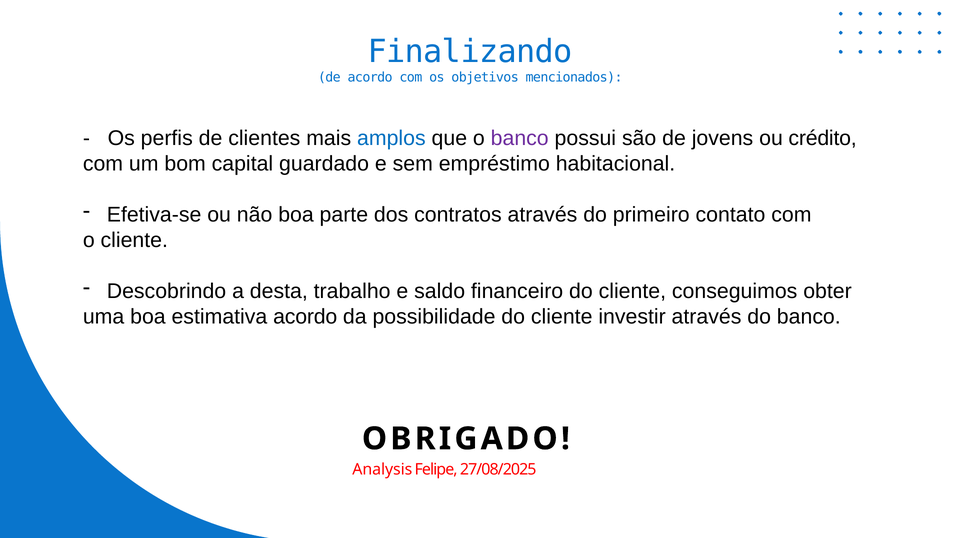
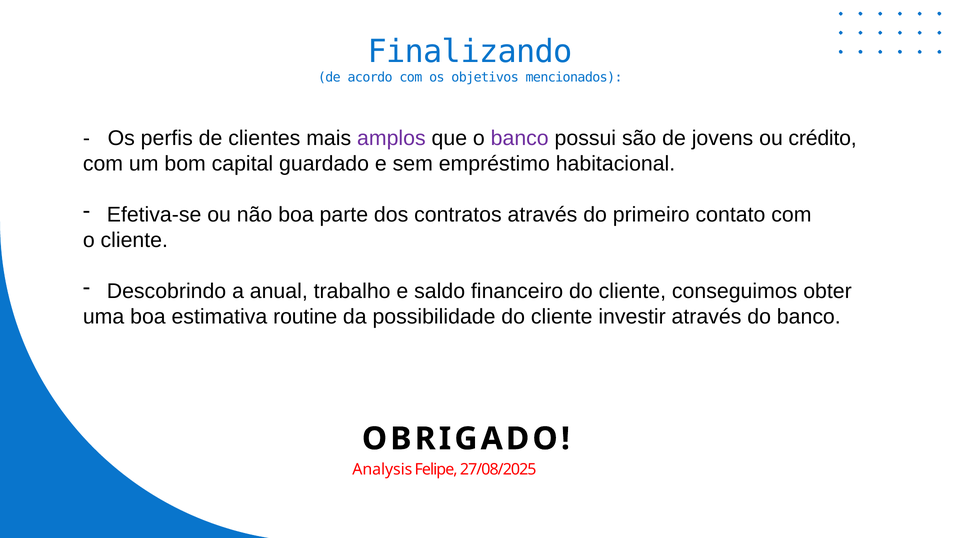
amplos colour: blue -> purple (391, 138)
desta: desta -> anual (279, 291)
estimativa acordo: acordo -> routine (305, 317)
